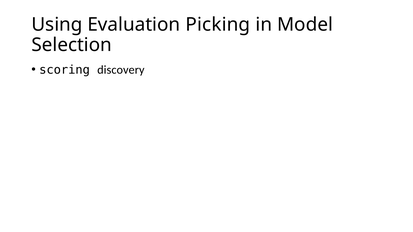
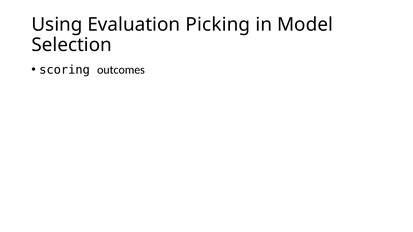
discovery: discovery -> outcomes (121, 70)
